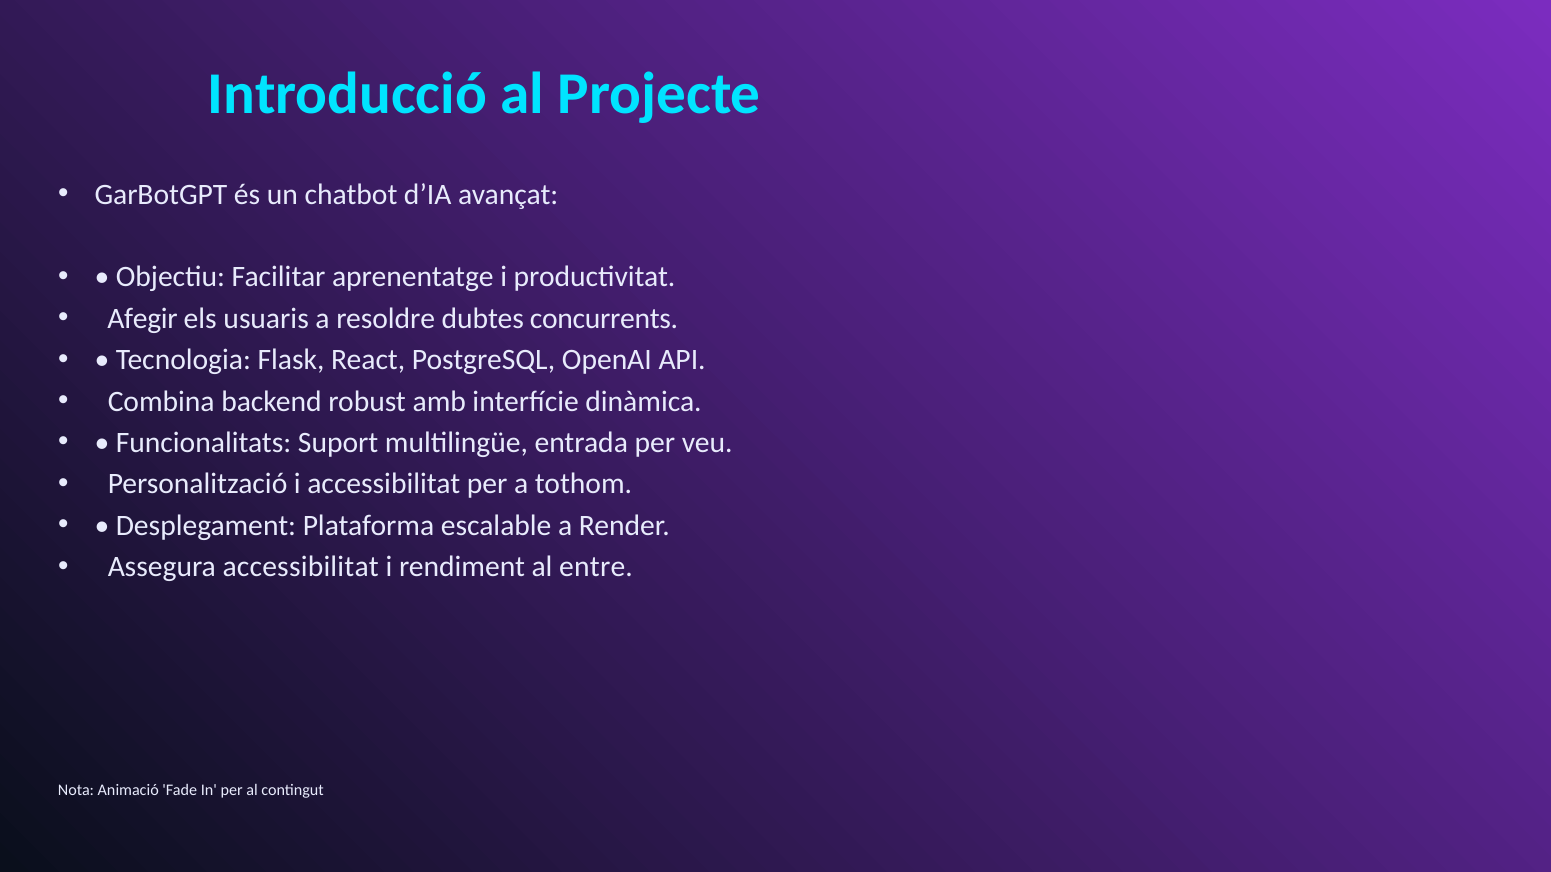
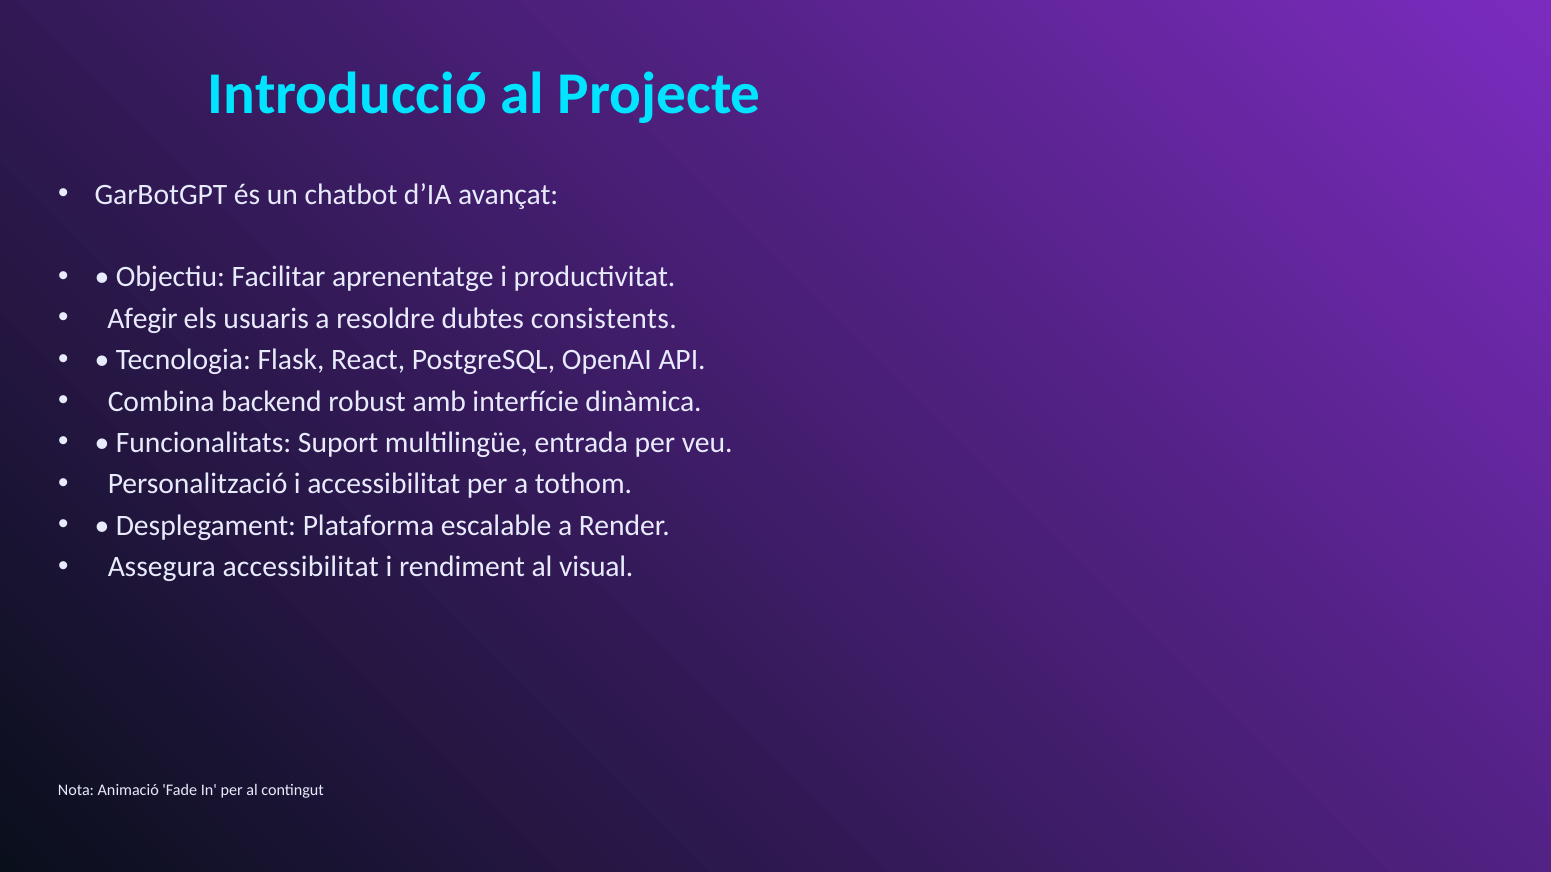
concurrents: concurrents -> consistents (604, 319)
entre: entre -> visual (596, 567)
